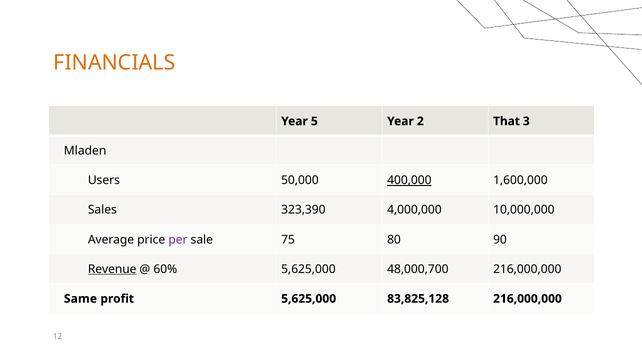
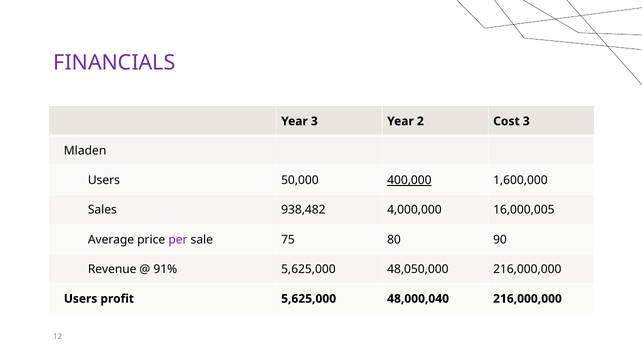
FINANCIALS colour: orange -> purple (114, 62)
Year 5: 5 -> 3 (314, 121)
That: That -> Cost (506, 121)
323,390: 323,390 -> 938,482 (303, 210)
10,000,000: 10,000,000 -> 16,000,005 (524, 210)
Revenue underline: present -> none (112, 269)
60%: 60% -> 91% (165, 269)
48,000,700: 48,000,700 -> 48,050,000 (418, 269)
Same: Same -> Users (81, 299)
83,825,128: 83,825,128 -> 48,000,040 (418, 299)
